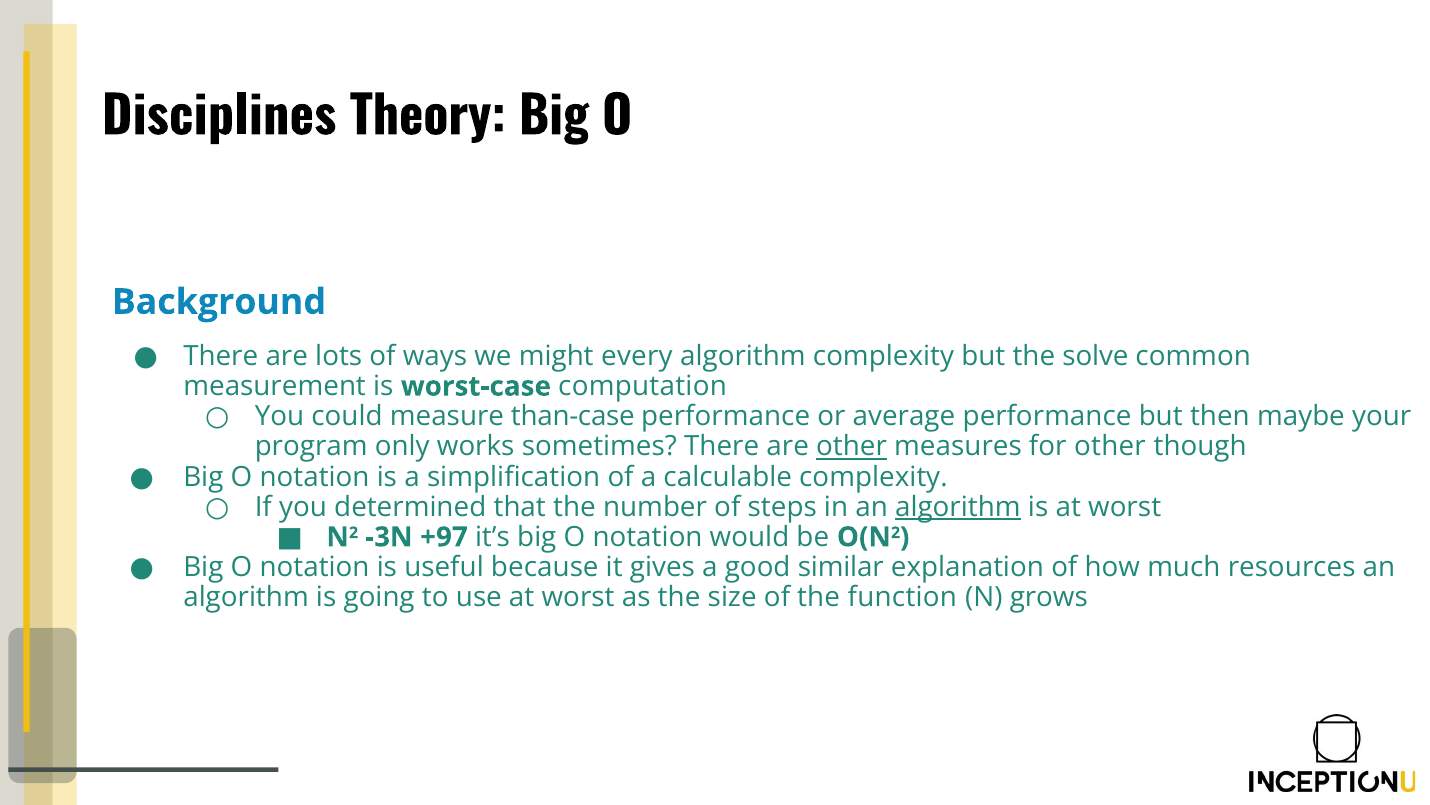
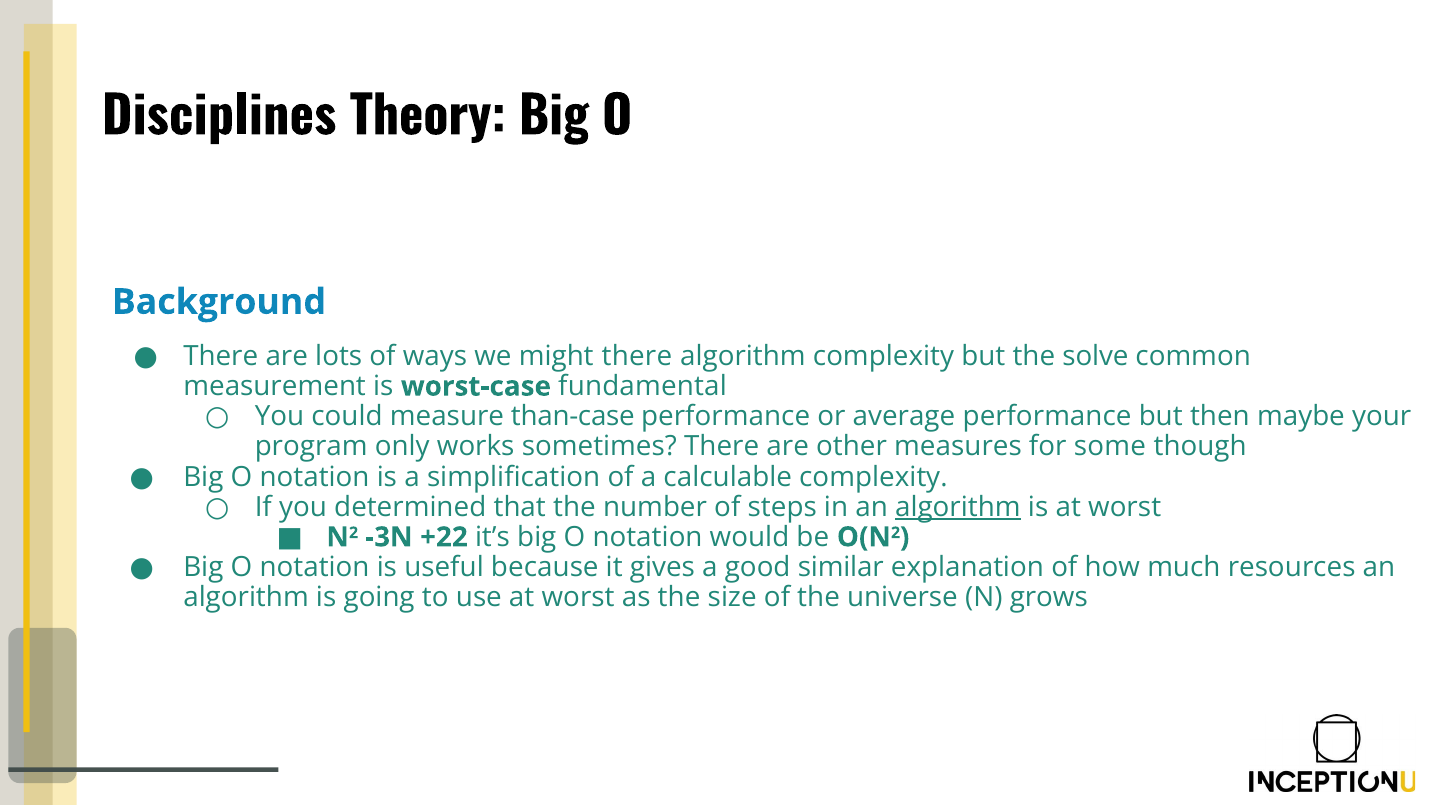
might every: every -> there (637, 356)
computation: computation -> fundamental (643, 386)
other underline: present -> none (852, 446)
for other: other -> some (1110, 446)
+97: +97 -> +22 (444, 537)
function: function -> universe (902, 597)
